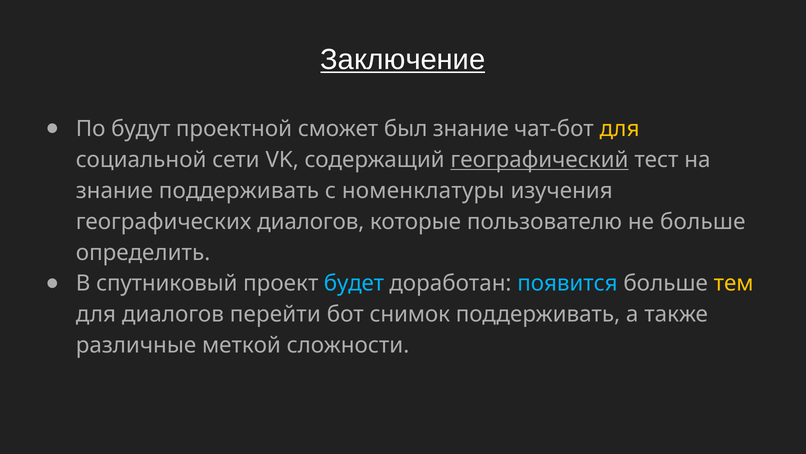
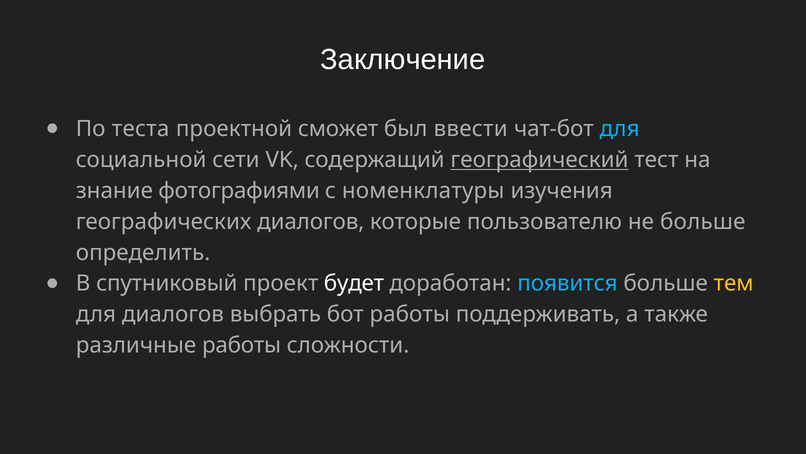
Заключение underline: present -> none (403, 60)
будут: будут -> теста (141, 129)
был знание: знание -> ввести (471, 129)
для colour: yellow -> light blue (620, 129)
знание поддерживать: поддерживать -> фотографиями (239, 190)
будет colour: light blue -> white (354, 283)
перейти: перейти -> выбрать (275, 314)
бот снимок: снимок -> работы (410, 314)
различные меткой: меткой -> работы (242, 345)
